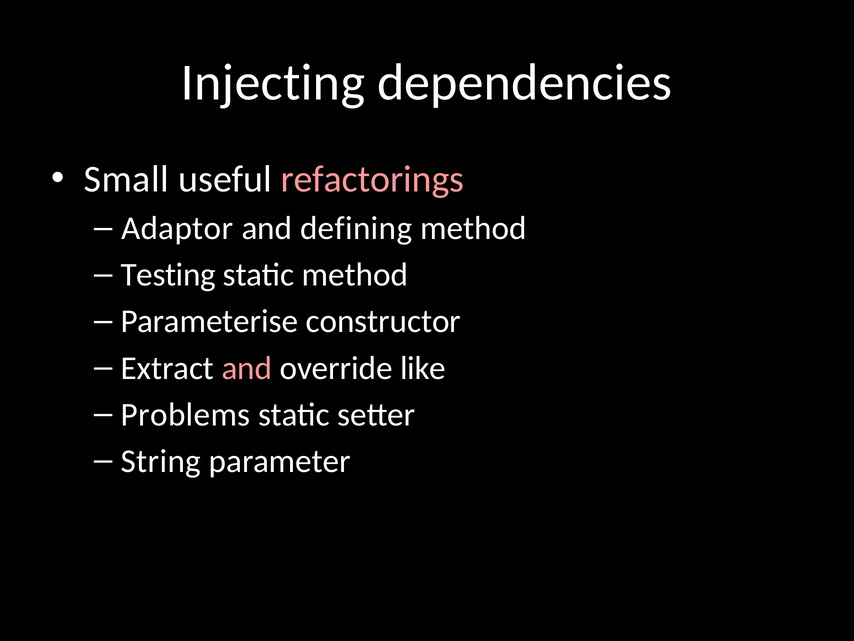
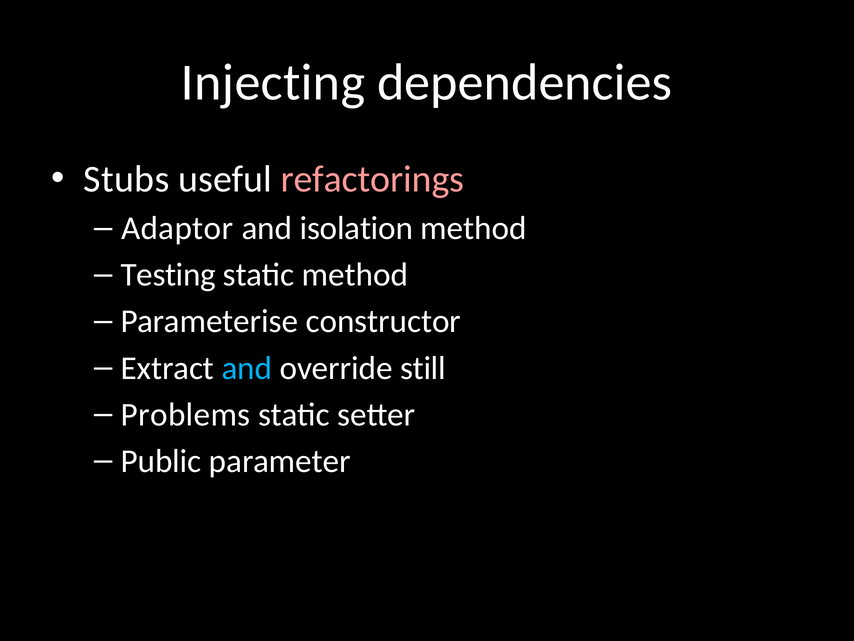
Small: Small -> Stubs (126, 179)
defining: defining -> isolation (356, 228)
and colour: pink -> light blue (247, 368)
like: like -> still (423, 368)
String: String -> Public (161, 461)
